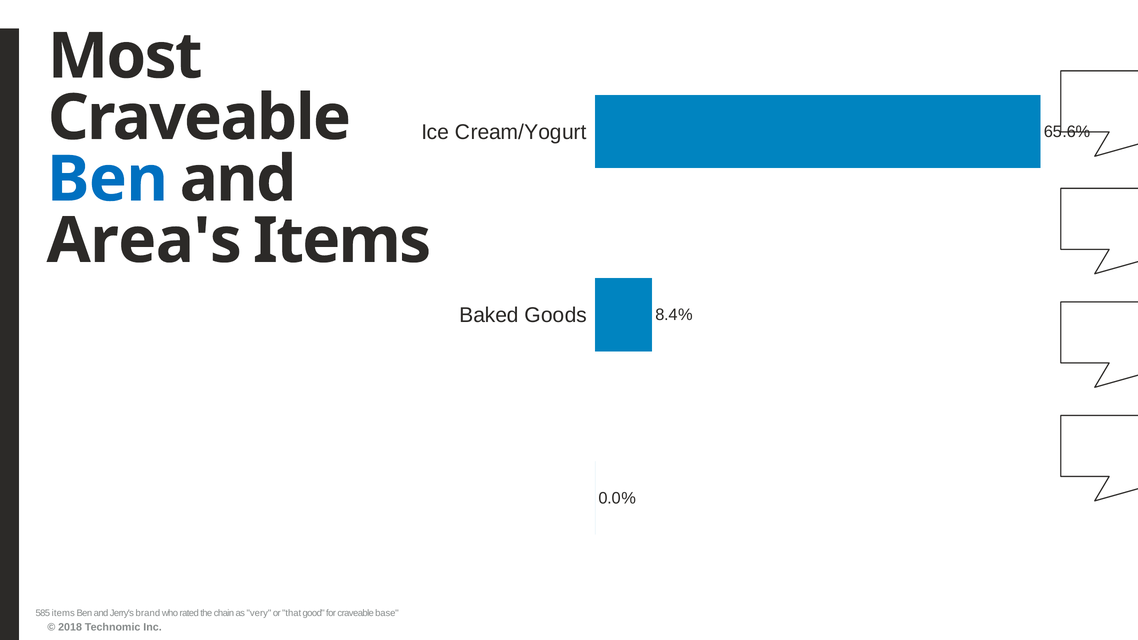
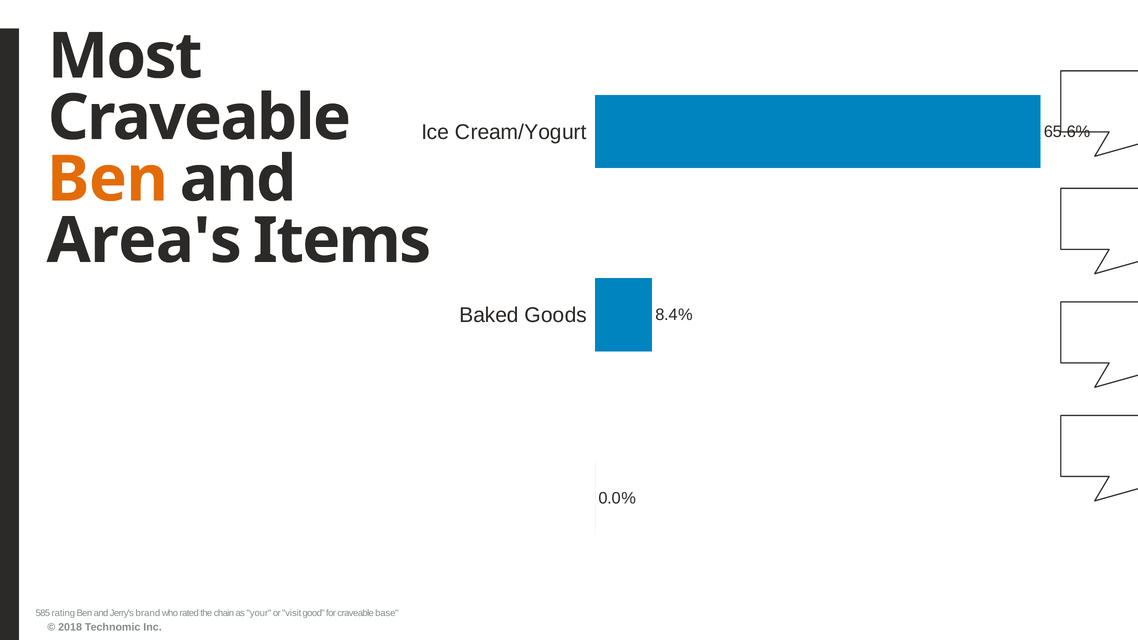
Ben colour: blue -> orange (107, 179)
585 items: items -> rating (63, 613)
very: very -> your (259, 613)
that: that -> visit (292, 613)
